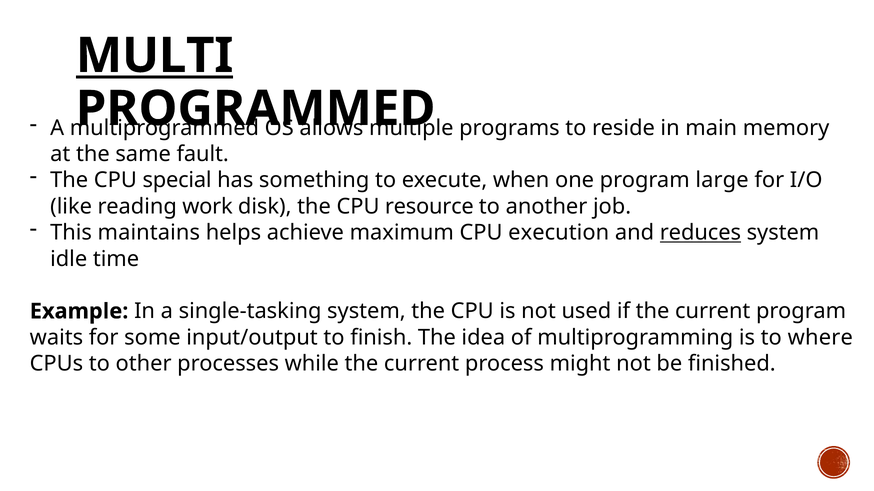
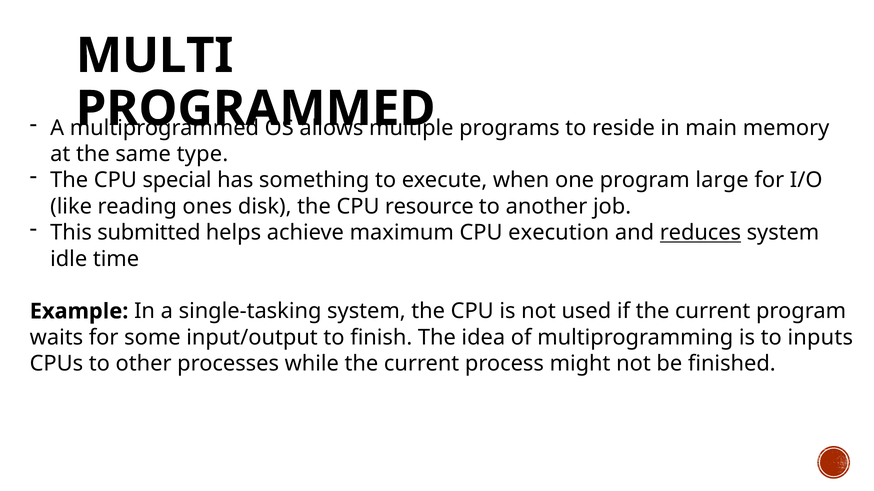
MULTI underline: present -> none (155, 56)
fault: fault -> type (202, 154)
work: work -> ones (207, 207)
maintains: maintains -> submitted (149, 233)
where: where -> inputs (820, 338)
